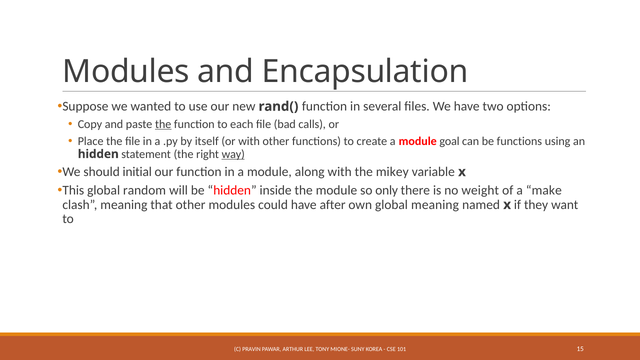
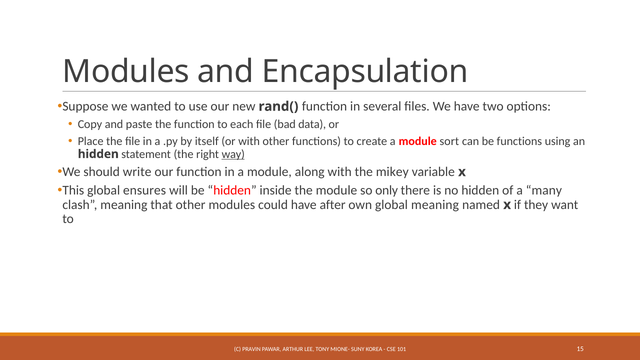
the underline: present -> none (163, 124)
calls: calls -> data (312, 124)
goal: goal -> sort (449, 141)
initial: initial -> write (137, 172)
random: random -> ensures (145, 190)
no weight: weight -> hidden (480, 190)
make: make -> many (544, 190)
